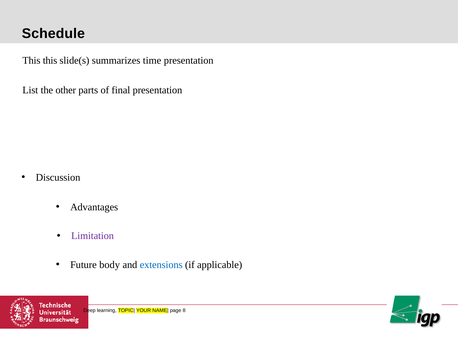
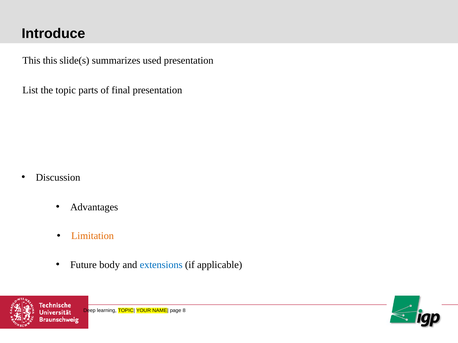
Schedule: Schedule -> Introduce (53, 34)
time: time -> used (152, 61)
other: other -> topic (66, 90)
Limitation colour: purple -> orange (93, 236)
